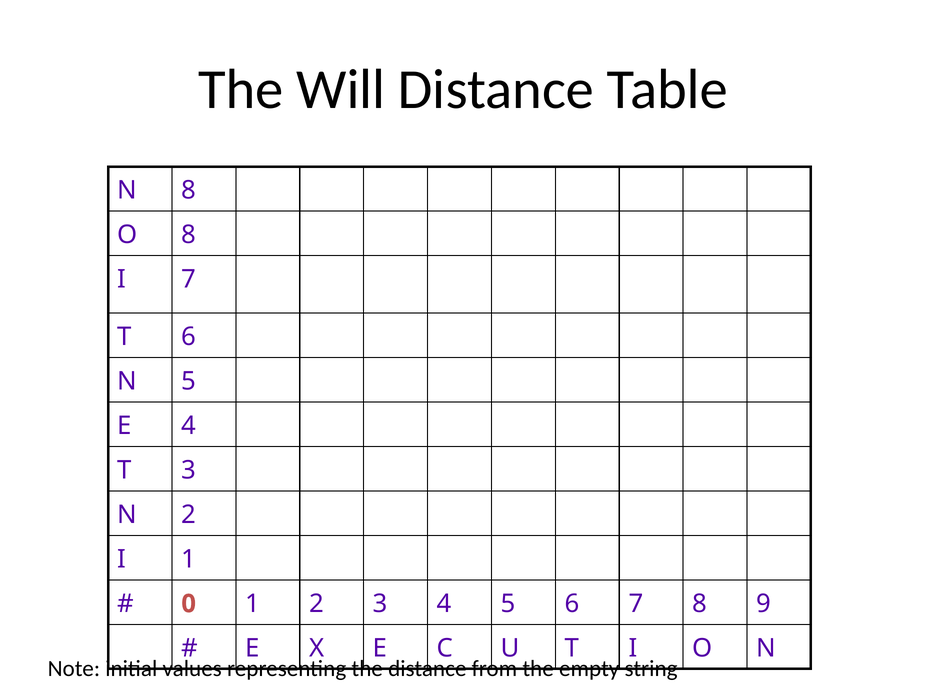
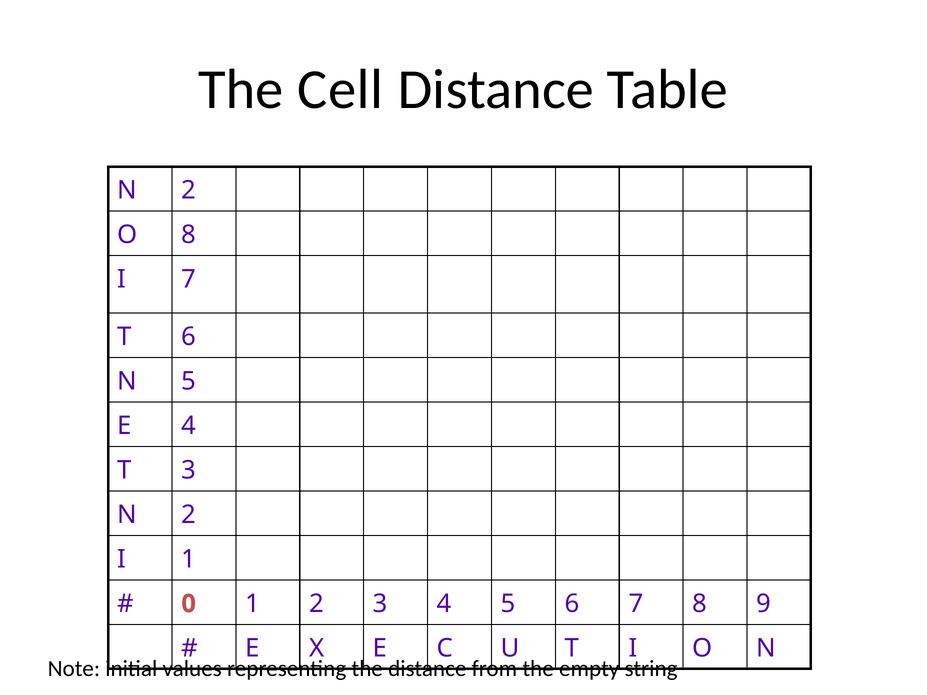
Will: Will -> Cell (340, 90)
8: 8 -> 2 (189, 191)
